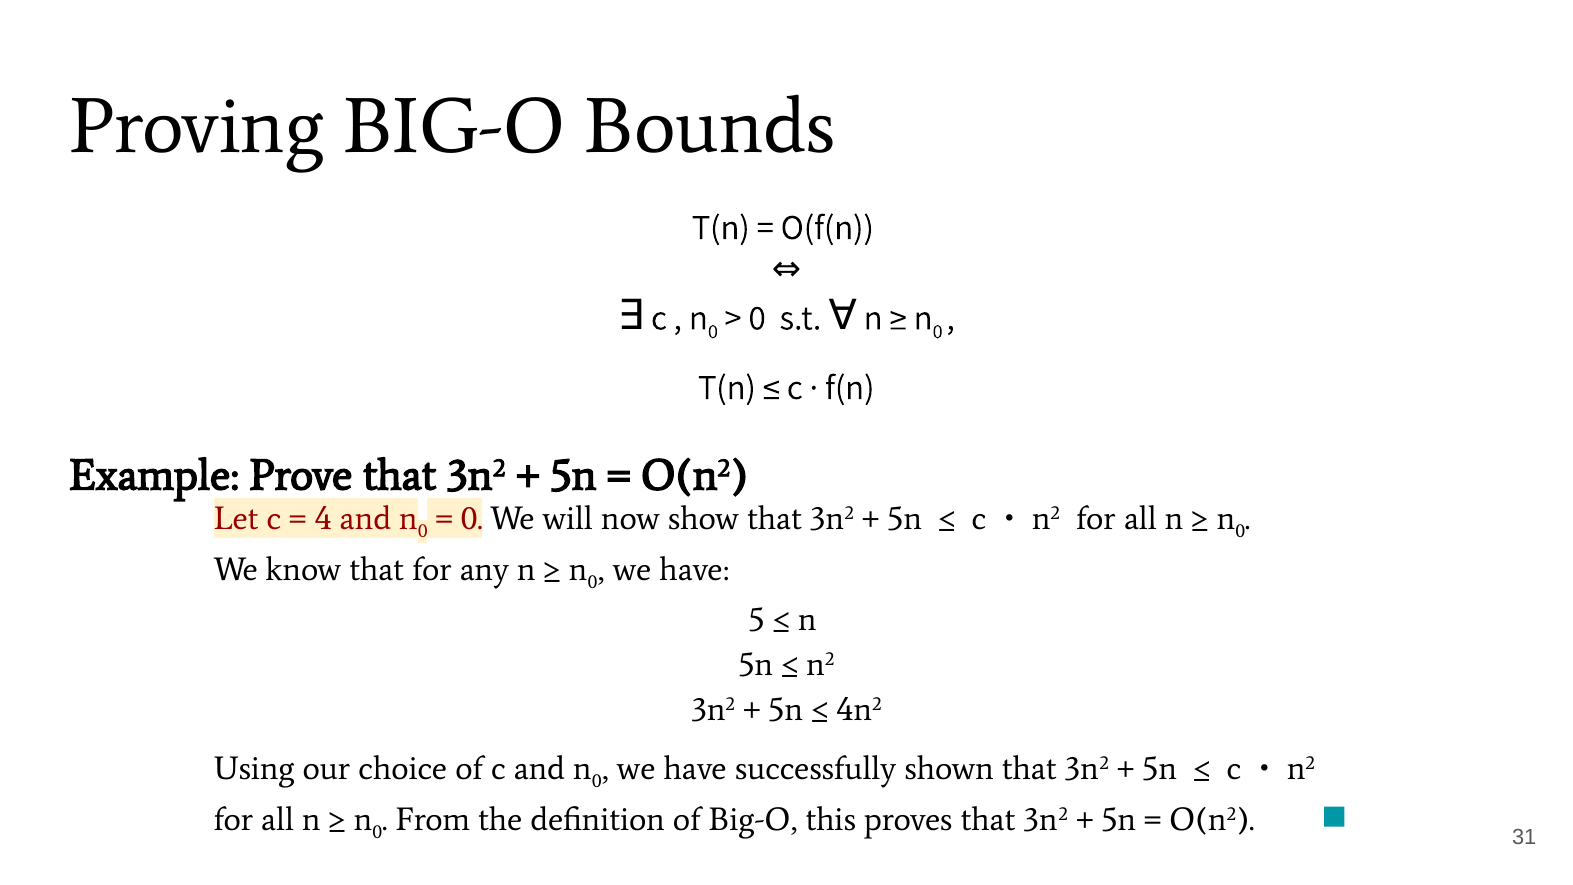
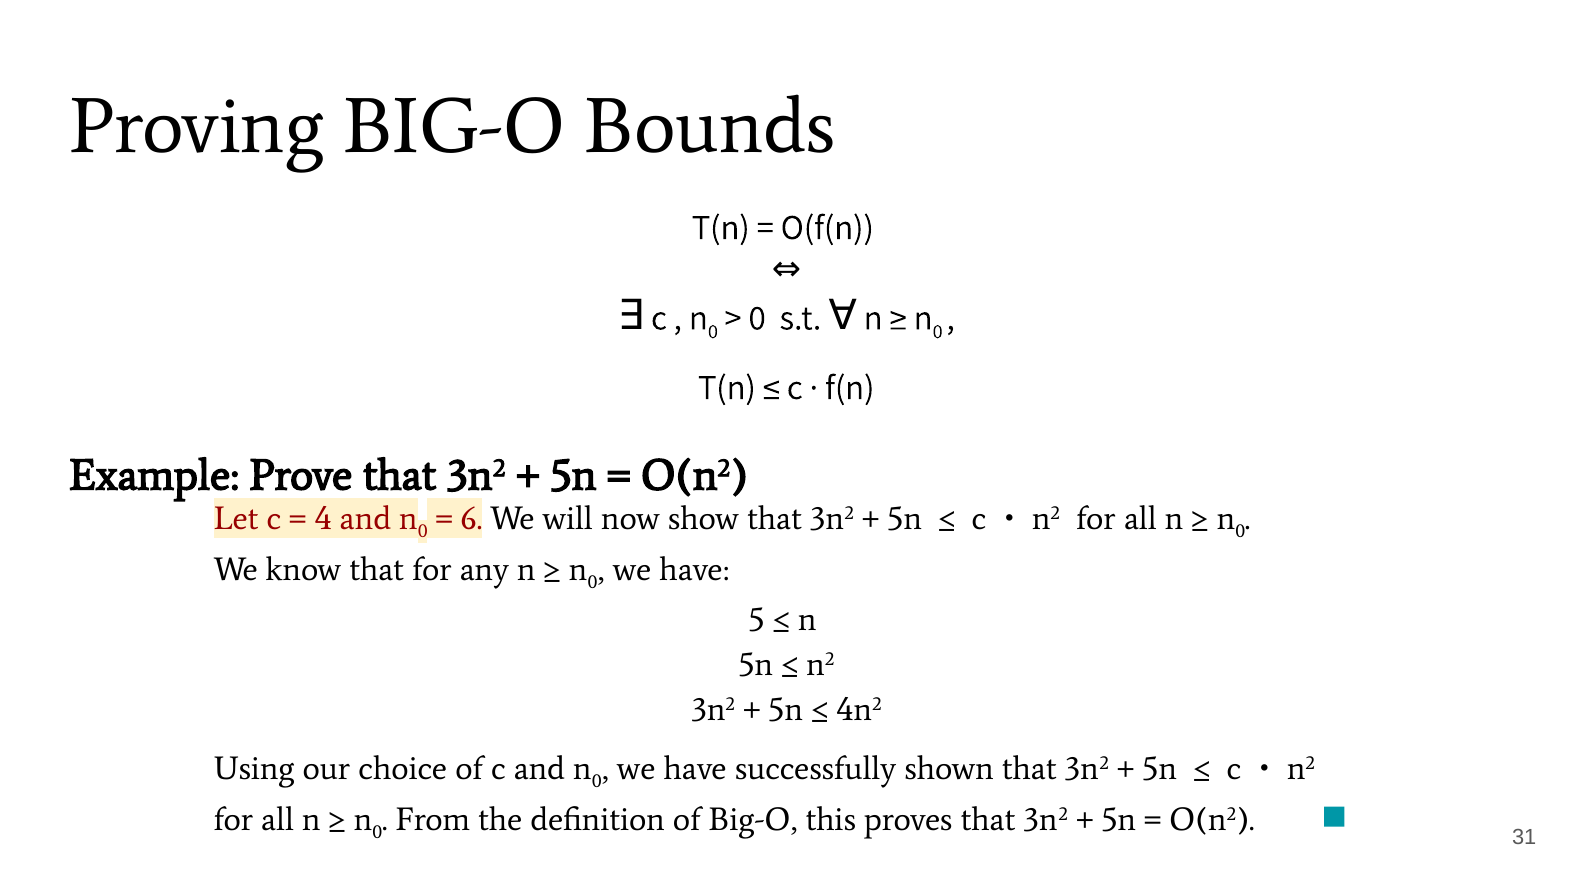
0: 0 -> 6 (472, 519)
